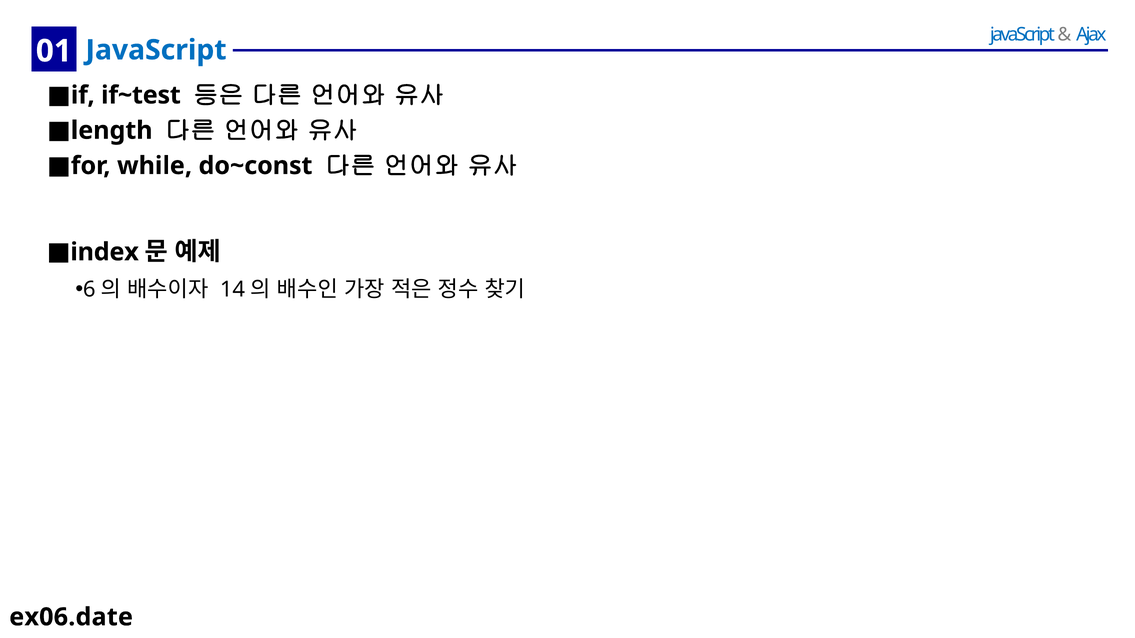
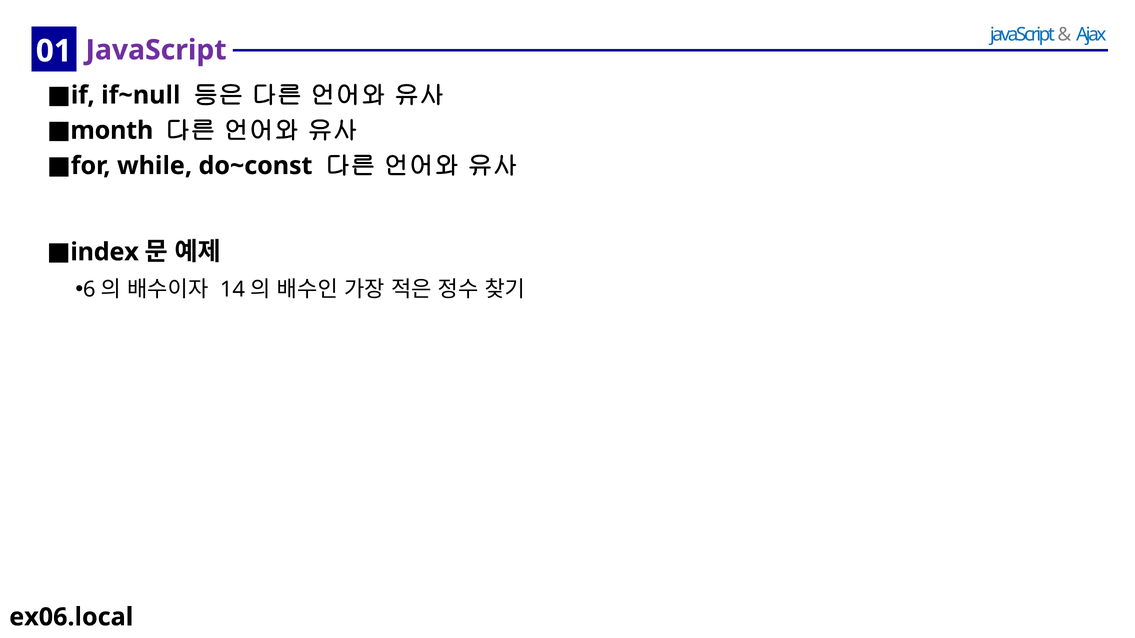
JavaScript colour: blue -> purple (156, 50)
if~test: if~test -> if~null (141, 95)
length: length -> month (112, 131)
ex06.date: ex06.date -> ex06.local (71, 617)
